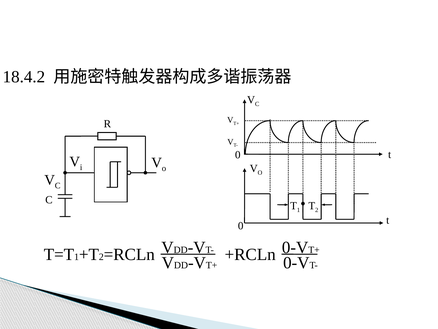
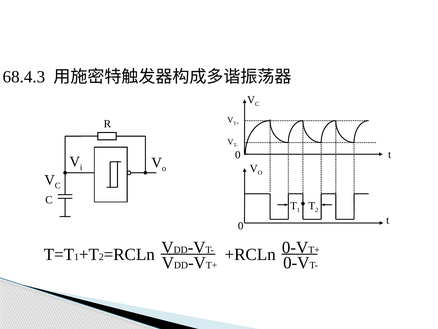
18.4.2: 18.4.2 -> 68.4.3 (24, 77)
